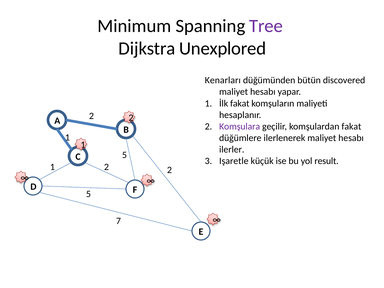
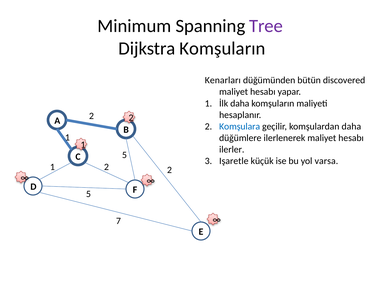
Dijkstra Unexplored: Unexplored -> Komşuların (222, 48)
İlk fakat: fakat -> daha (240, 103)
Komşulara colour: purple -> blue (240, 126)
komşulardan fakat: fakat -> daha (351, 126)
result: result -> varsa (326, 161)
